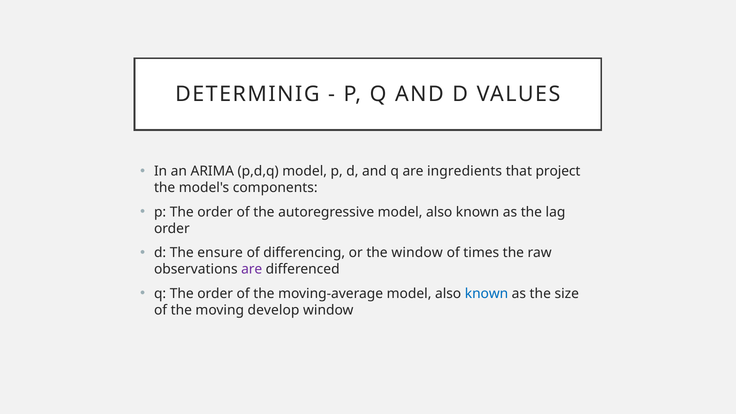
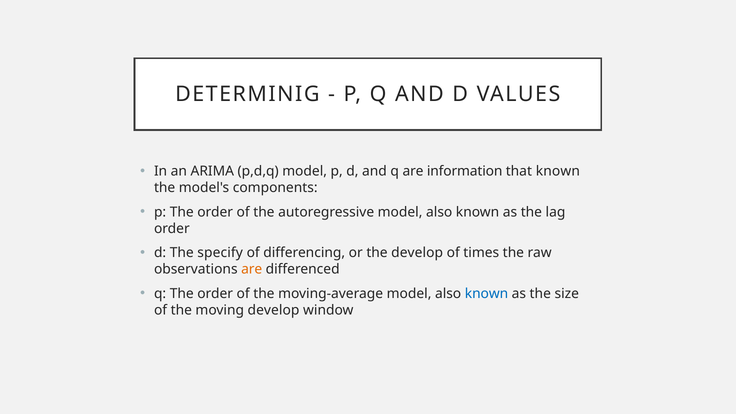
ingredients: ingredients -> information (465, 171)
that project: project -> known (558, 171)
ensure: ensure -> specify (220, 253)
the window: window -> develop (417, 253)
are colour: purple -> orange (252, 269)
